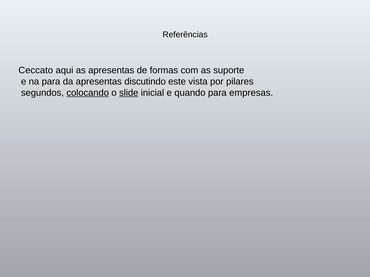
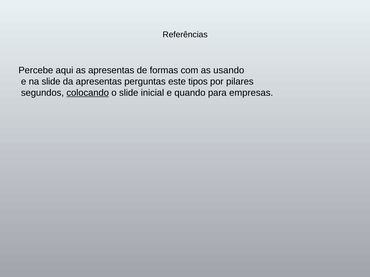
Ceccato: Ceccato -> Percebe (36, 70)
suporte: suporte -> usando (229, 70)
na para: para -> slide (51, 82)
discutindo: discutindo -> perguntas (145, 82)
vista: vista -> tipos (198, 82)
slide underline: present -> none (129, 93)
